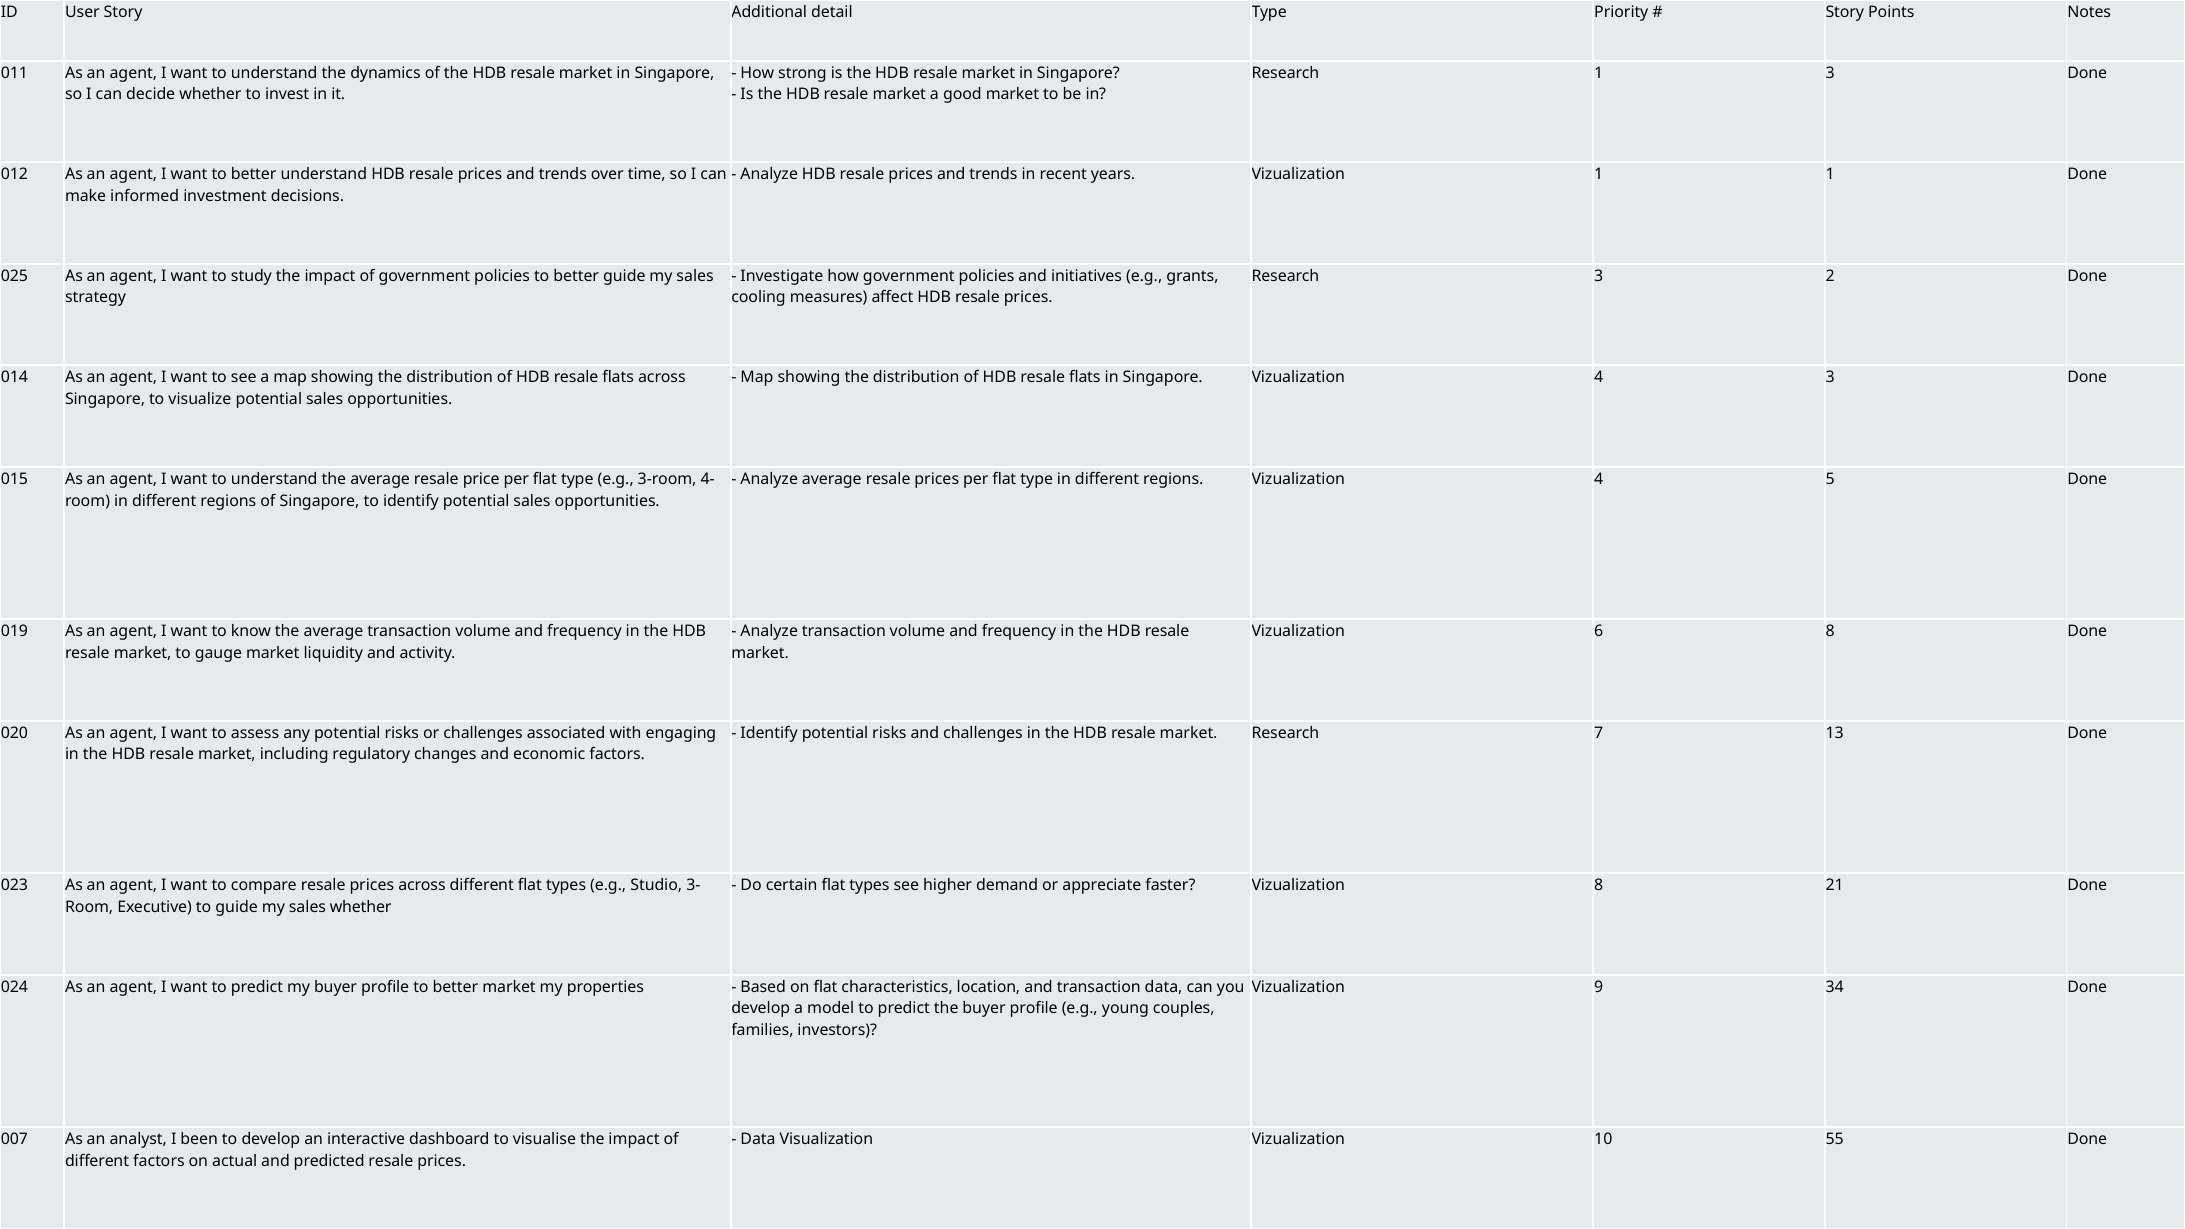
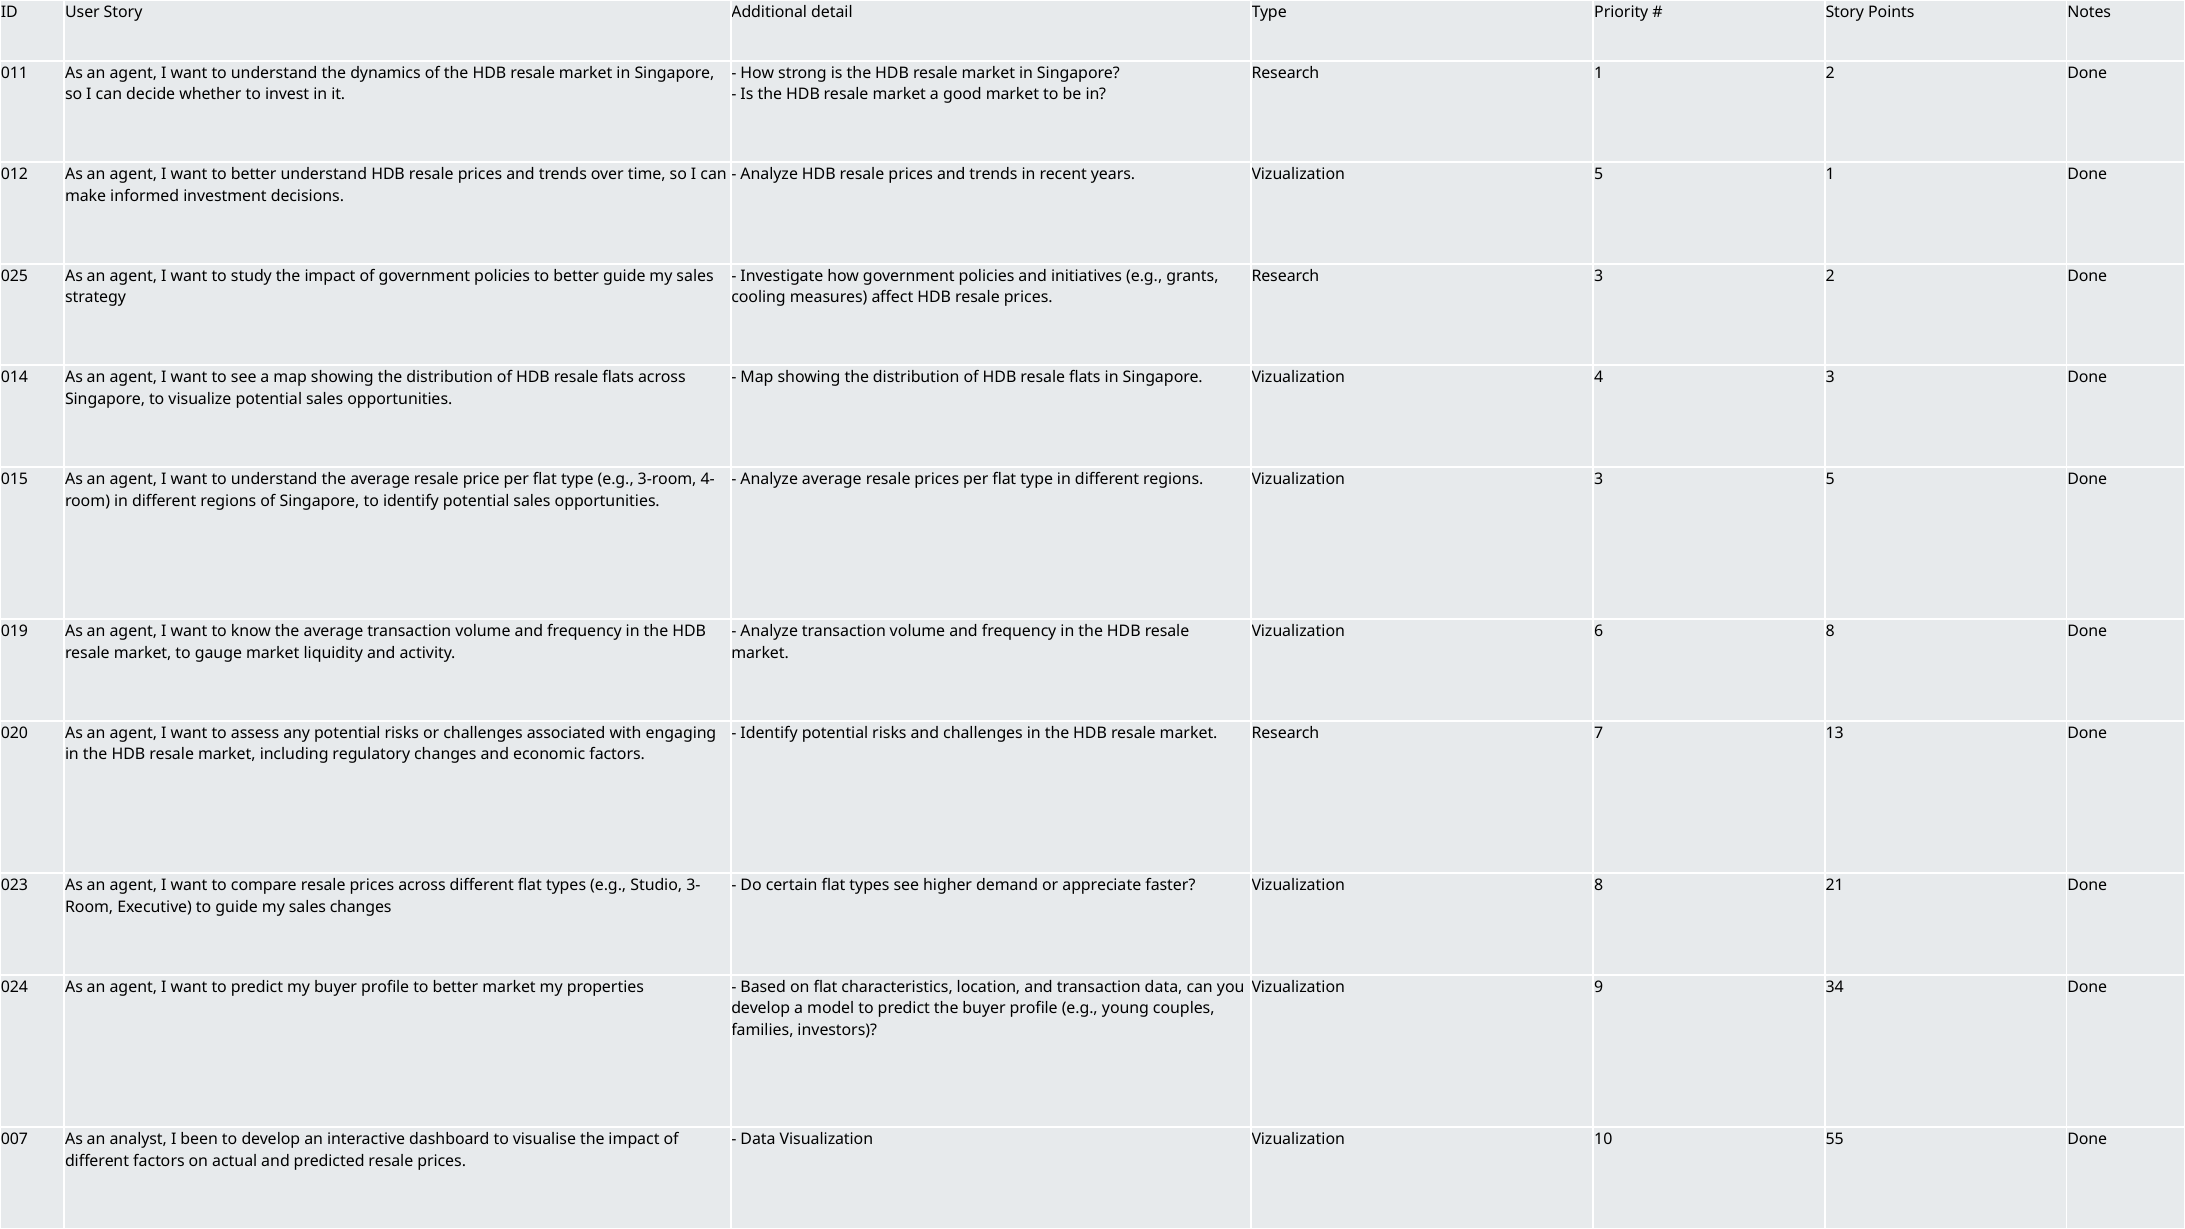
1 3: 3 -> 2 (1830, 73)
Vizualization 1: 1 -> 5 (1599, 175)
regions Vizualization 4: 4 -> 3 (1599, 479)
sales whether: whether -> changes (361, 907)
